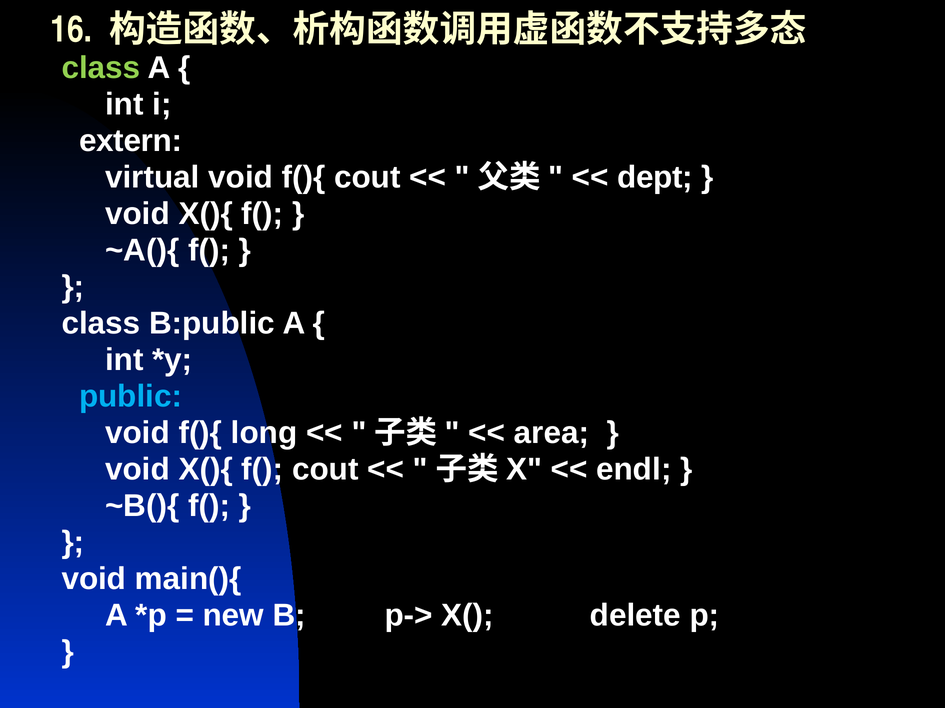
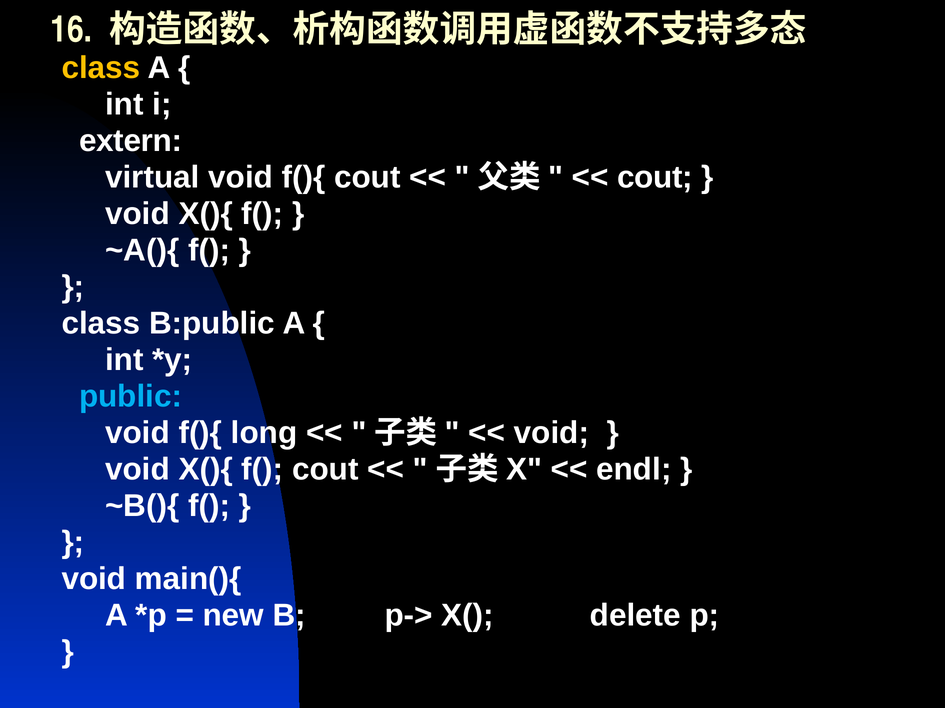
class colour: light green -> yellow (101, 68)
dept: dept -> cout (655, 177)
area: area -> void (552, 433)
